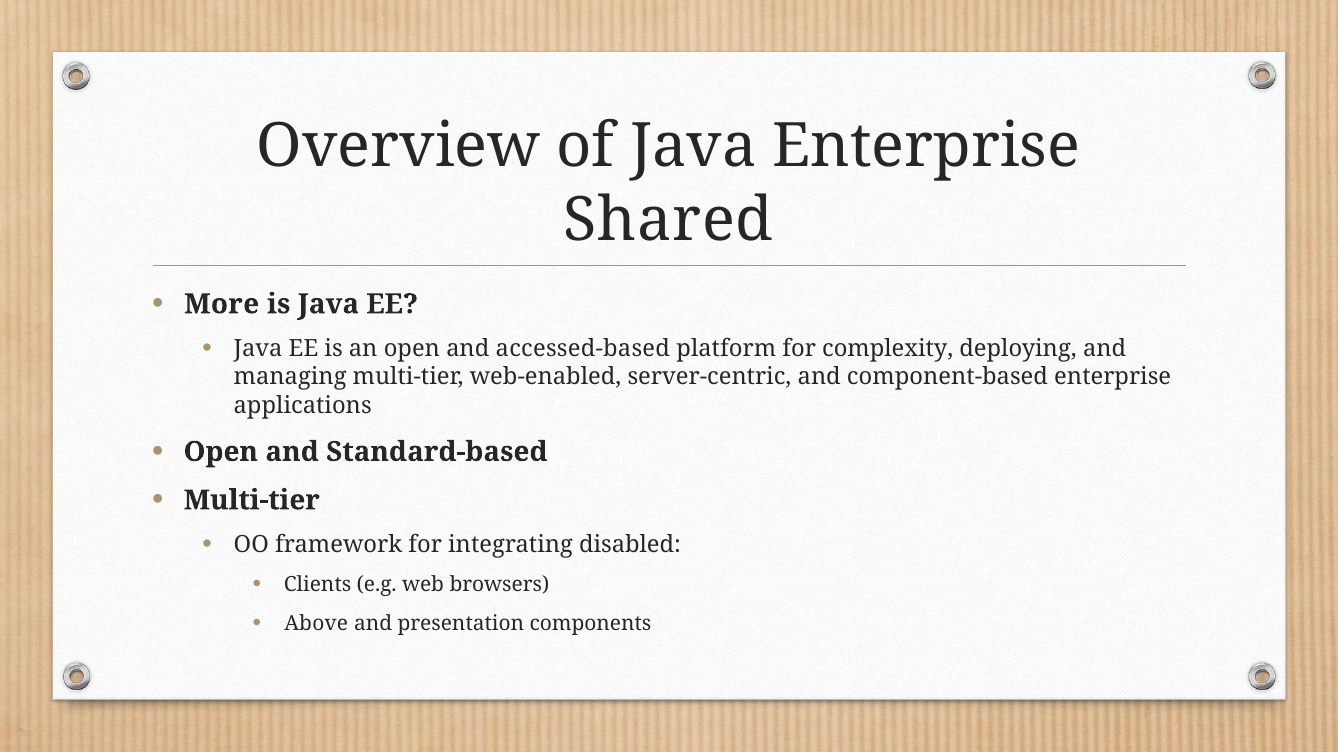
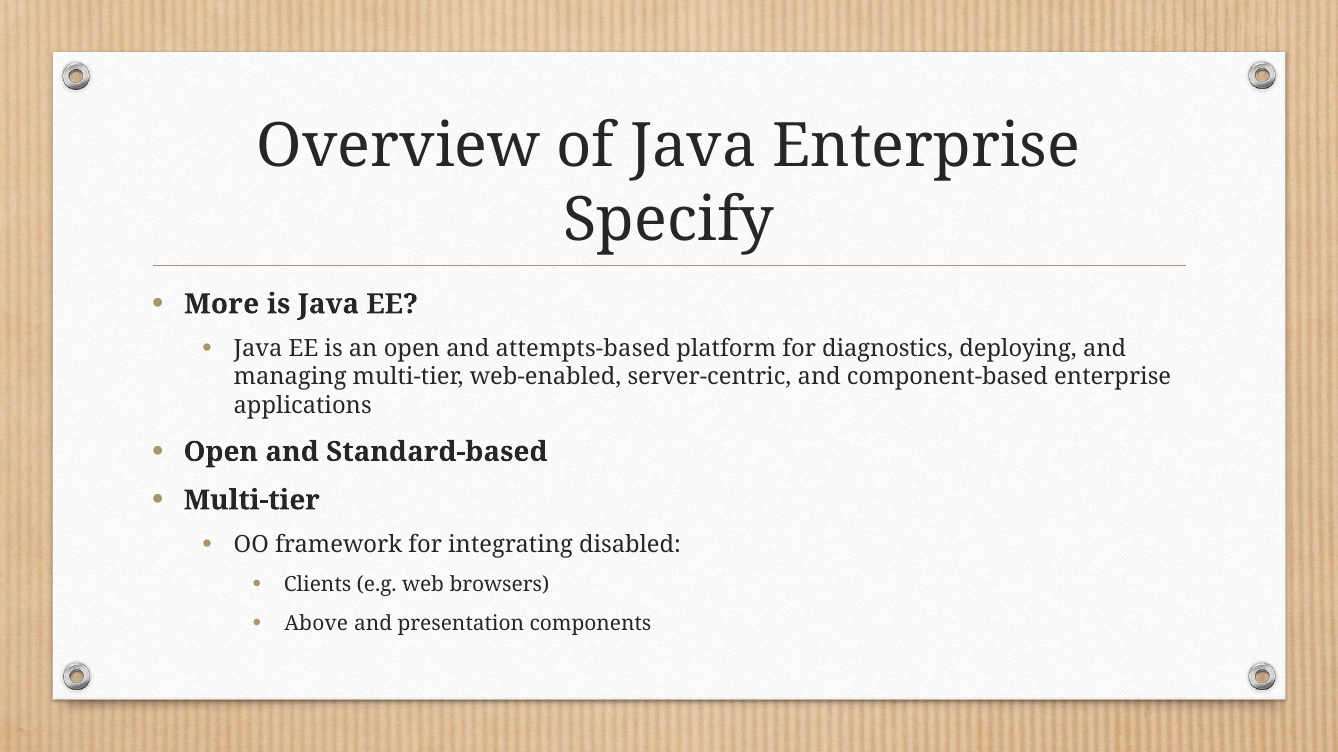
Shared: Shared -> Specify (669, 220)
accessed-based: accessed-based -> attempts-based (583, 349)
complexity: complexity -> diagnostics (888, 349)
